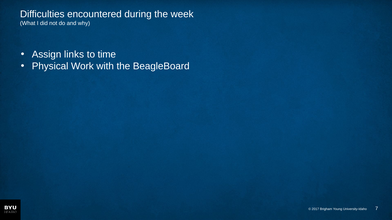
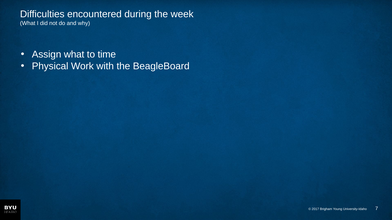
Assign links: links -> what (74, 55)
